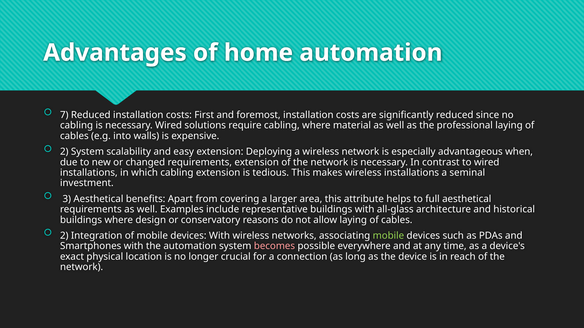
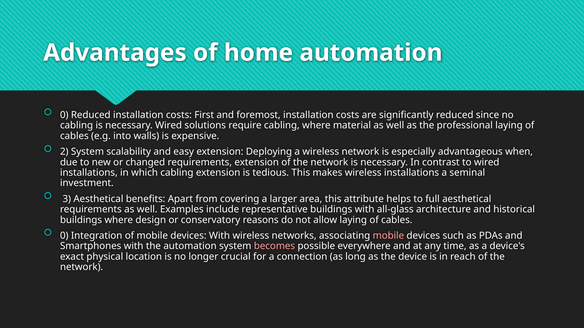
7: 7 -> 0 (64, 115)
2: 2 -> 0 (64, 236)
mobile colour: light green -> pink (388, 236)
